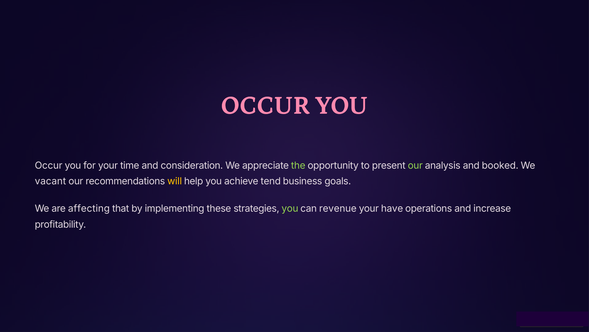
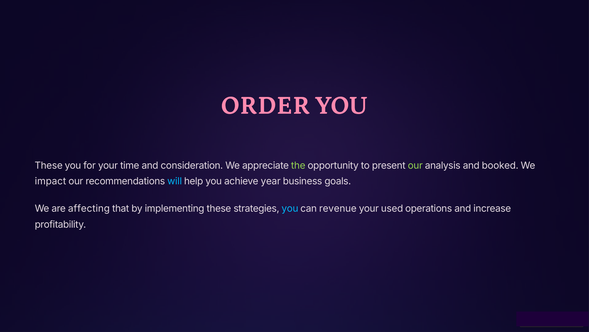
OCCUR: OCCUR -> ORDER (265, 105)
Occur: Occur -> These (49, 165)
vacant: vacant -> impact (50, 181)
will colour: yellow -> light blue (175, 181)
tend: tend -> year (271, 181)
you colour: light green -> light blue (290, 208)
have: have -> used (392, 208)
